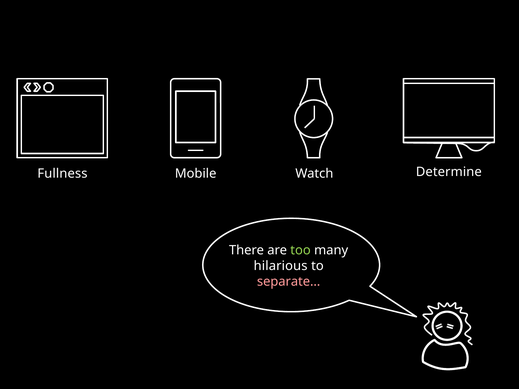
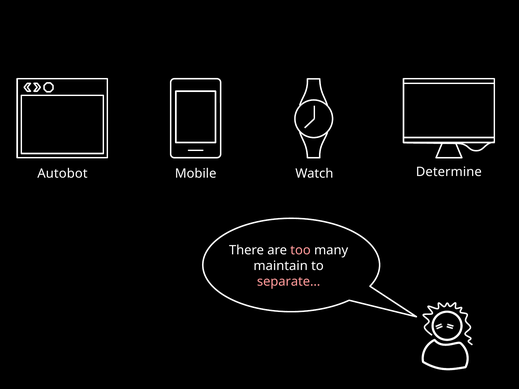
Fullness: Fullness -> Autobot (62, 174)
too colour: light green -> pink (301, 250)
hilarious: hilarious -> maintain (281, 266)
